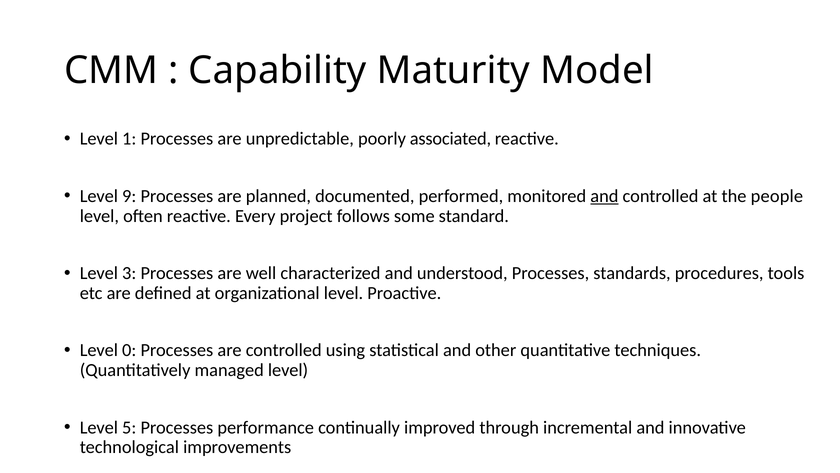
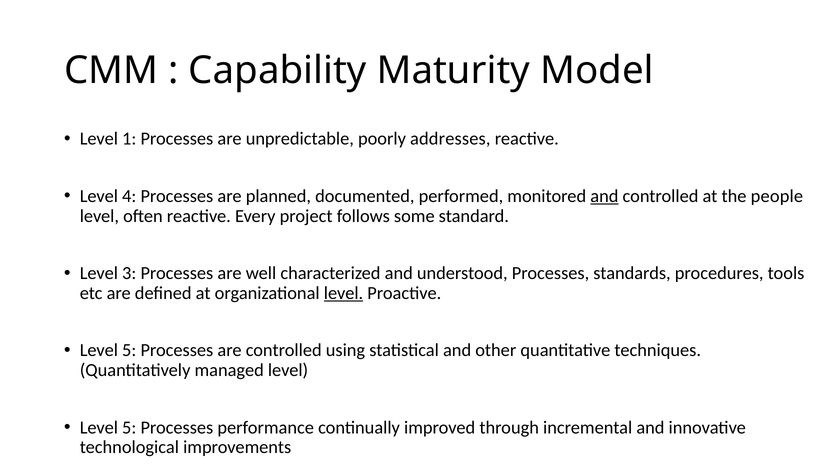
associated: associated -> addresses (450, 139)
9: 9 -> 4 (129, 196)
level underline: none -> present (344, 293)
0: 0 -> 5 (129, 350)
